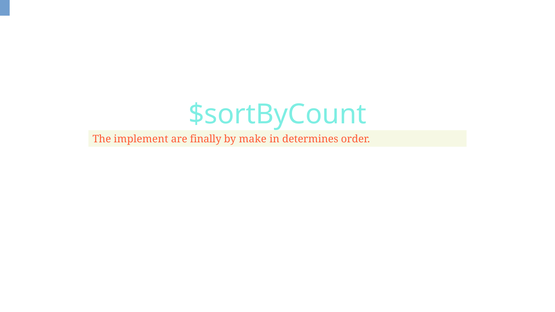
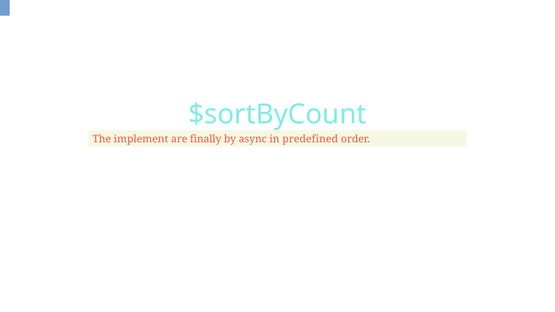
make: make -> async (253, 139)
determines: determines -> predefined (310, 139)
